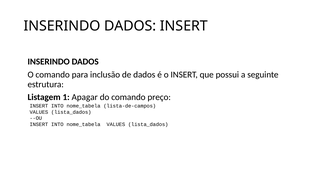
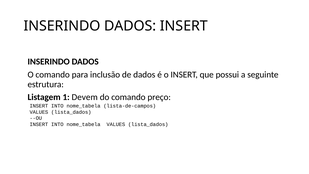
Apagar: Apagar -> Devem (85, 97)
